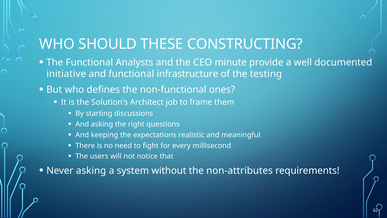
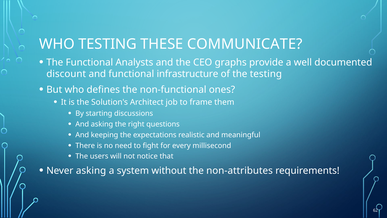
WHO SHOULD: SHOULD -> TESTING (108, 44)
CONSTRUCTING: CONSTRUCTING -> COMMUNICATE (245, 44)
minute: minute -> graphs (231, 62)
initiative: initiative -> discount (66, 74)
